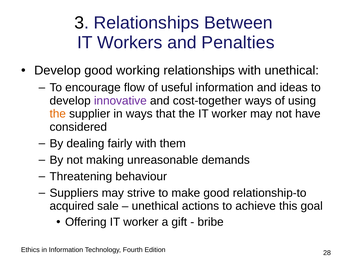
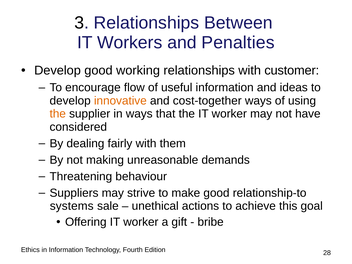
with unethical: unethical -> customer (292, 71)
innovative colour: purple -> orange (120, 101)
acquired: acquired -> systems (72, 206)
